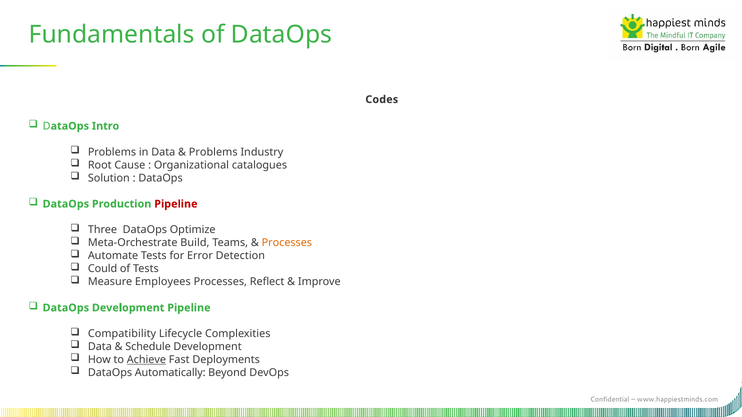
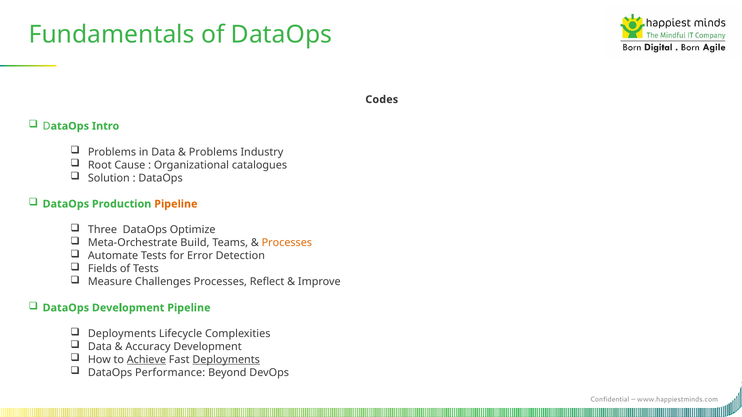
Pipeline colour: red -> orange (176, 204)
Could: Could -> Fields (103, 269)
Employees: Employees -> Challenges (163, 282)
Compatibility: Compatibility -> Deployments (122, 334)
Schedule: Schedule -> Accuracy (148, 347)
Deployments underline: none -> present (226, 360)
Automatically: Automatically -> Performance (170, 373)
